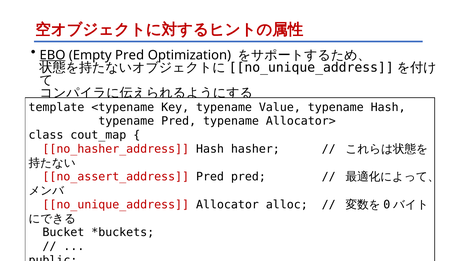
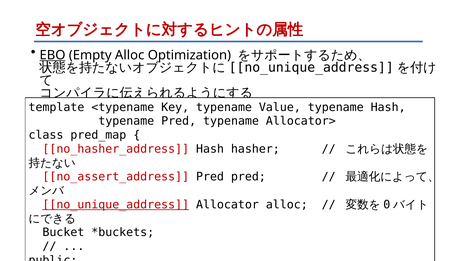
Empty Pred: Pred -> Alloc (130, 55)
cout_map: cout_map -> pred_map (98, 135)
no_unique_address underline: none -> present (116, 205)
